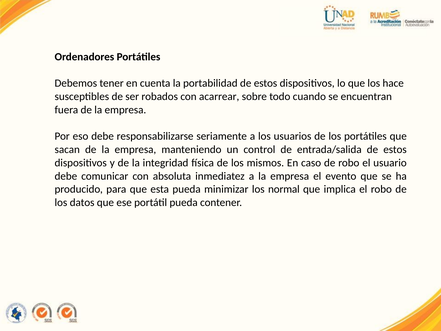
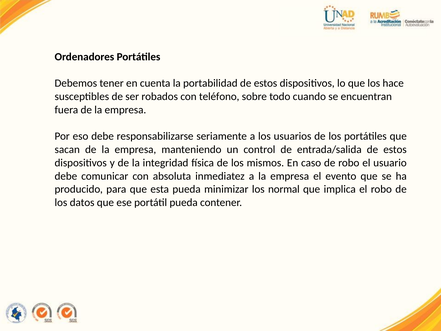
acarrear: acarrear -> teléfono (219, 97)
